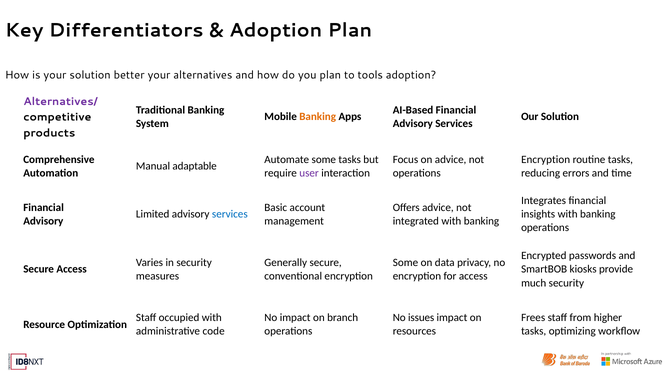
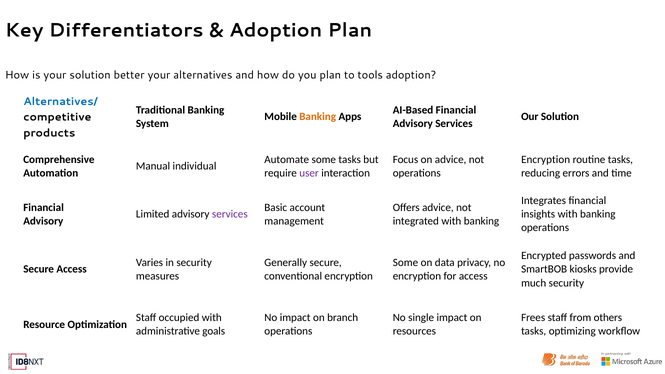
Alternatives/ colour: purple -> blue (60, 102)
adaptable: adaptable -> individual (195, 166)
services colour: blue -> purple (230, 214)
issues: issues -> single (421, 318)
higher: higher -> others (608, 318)
code: code -> goals (214, 331)
